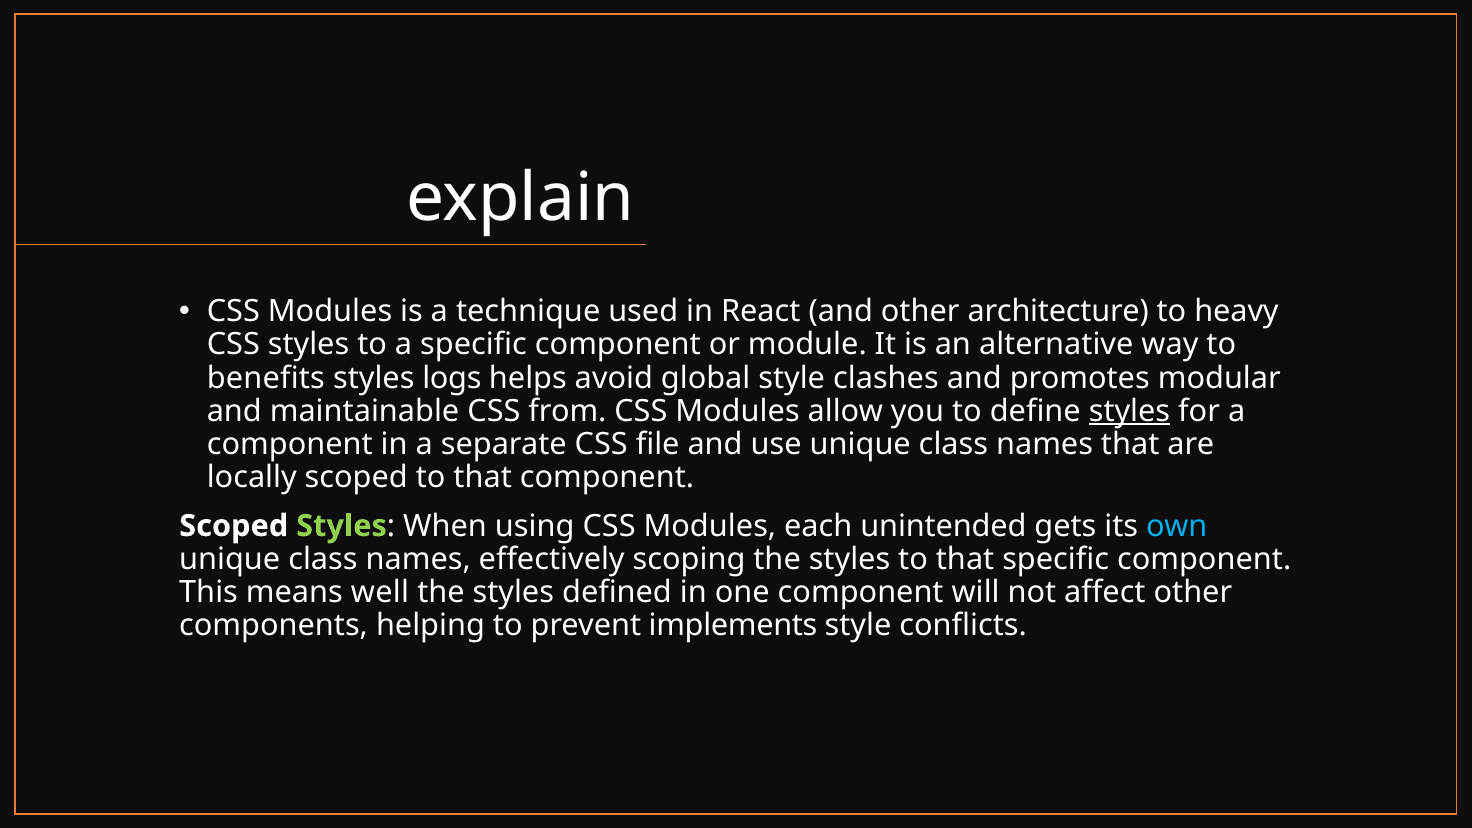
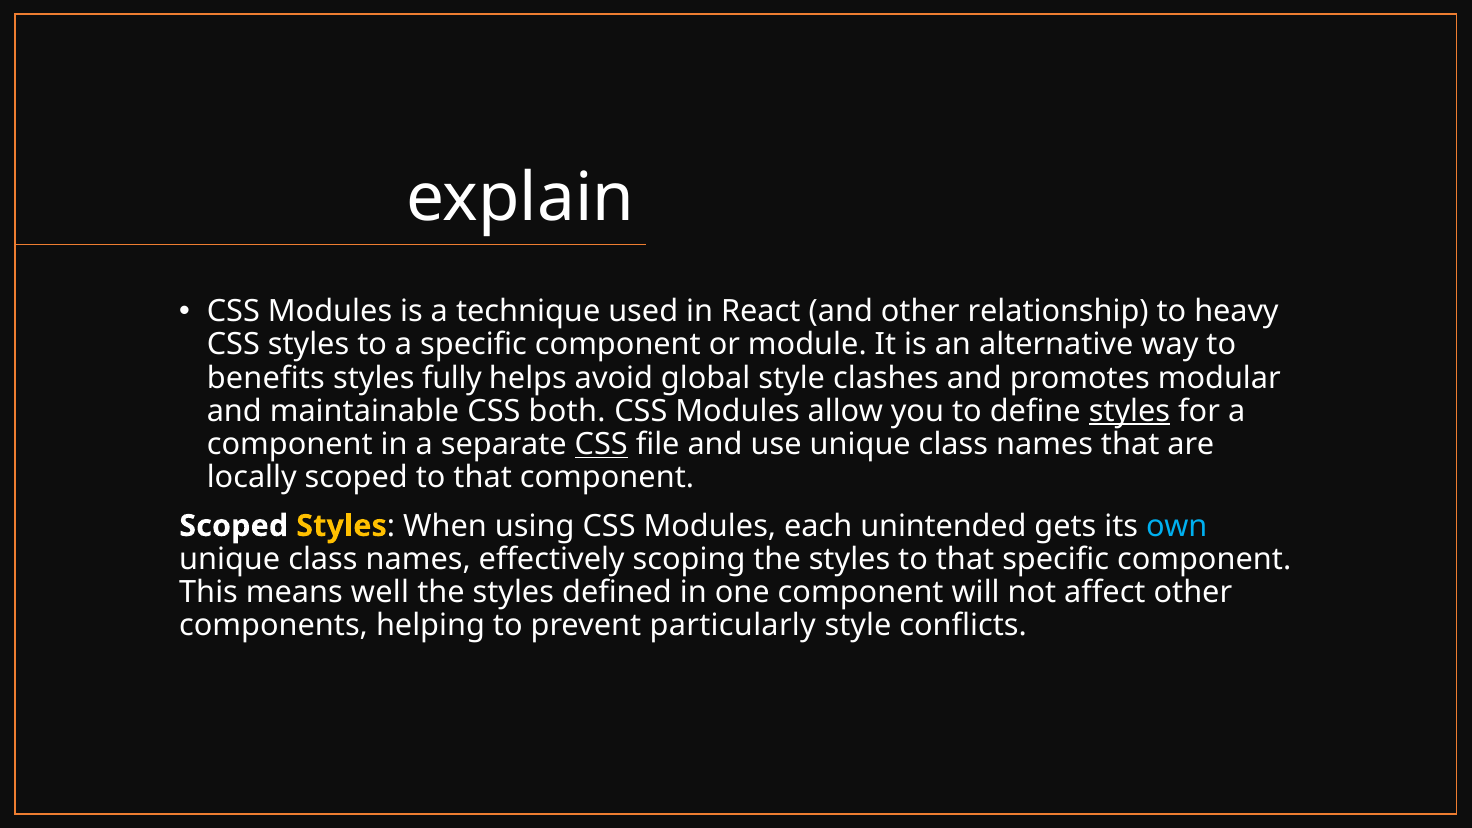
architecture: architecture -> relationship (1058, 312)
logs: logs -> fully (452, 378)
from: from -> both (567, 411)
CSS underline: none -> present (601, 444)
Styles colour: light green -> yellow (342, 526)
implements: implements -> particularly (733, 625)
